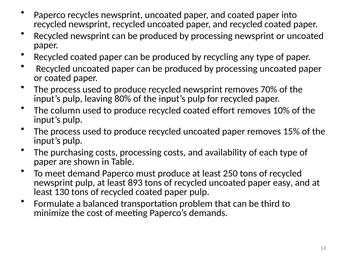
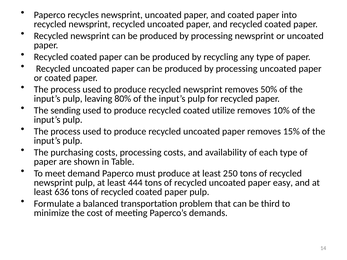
70%: 70% -> 50% (269, 90)
column: column -> sending (66, 111)
effort: effort -> utilize (224, 111)
893: 893 -> 444 (135, 183)
130: 130 -> 636 (62, 192)
